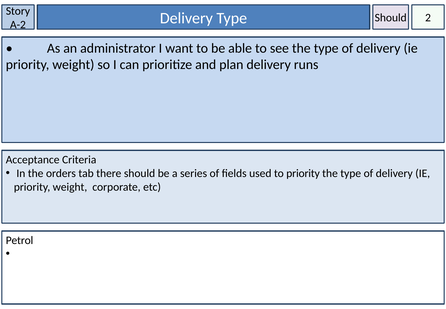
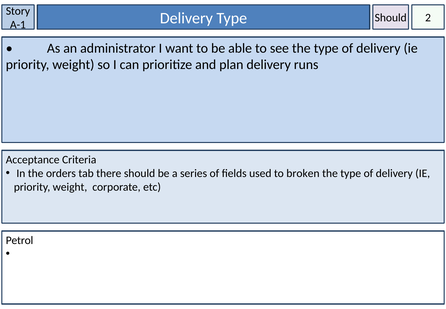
A-2: A-2 -> A-1 (18, 25)
to priority: priority -> broken (303, 173)
